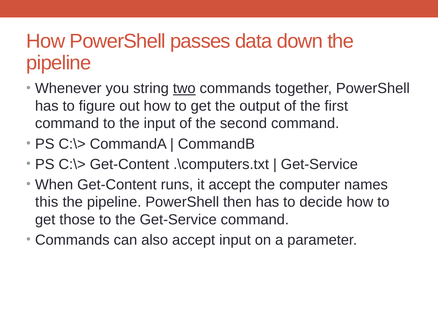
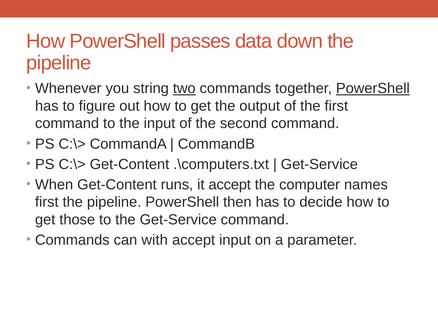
PowerShell underline: none -> present (373, 89)
this: this -> first (47, 202)
also: also -> with (155, 240)
